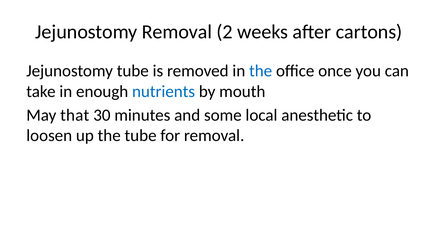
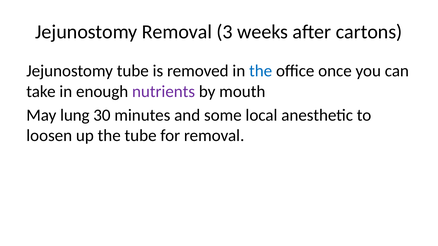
2: 2 -> 3 (225, 32)
nutrients colour: blue -> purple (164, 92)
that: that -> lung (75, 115)
